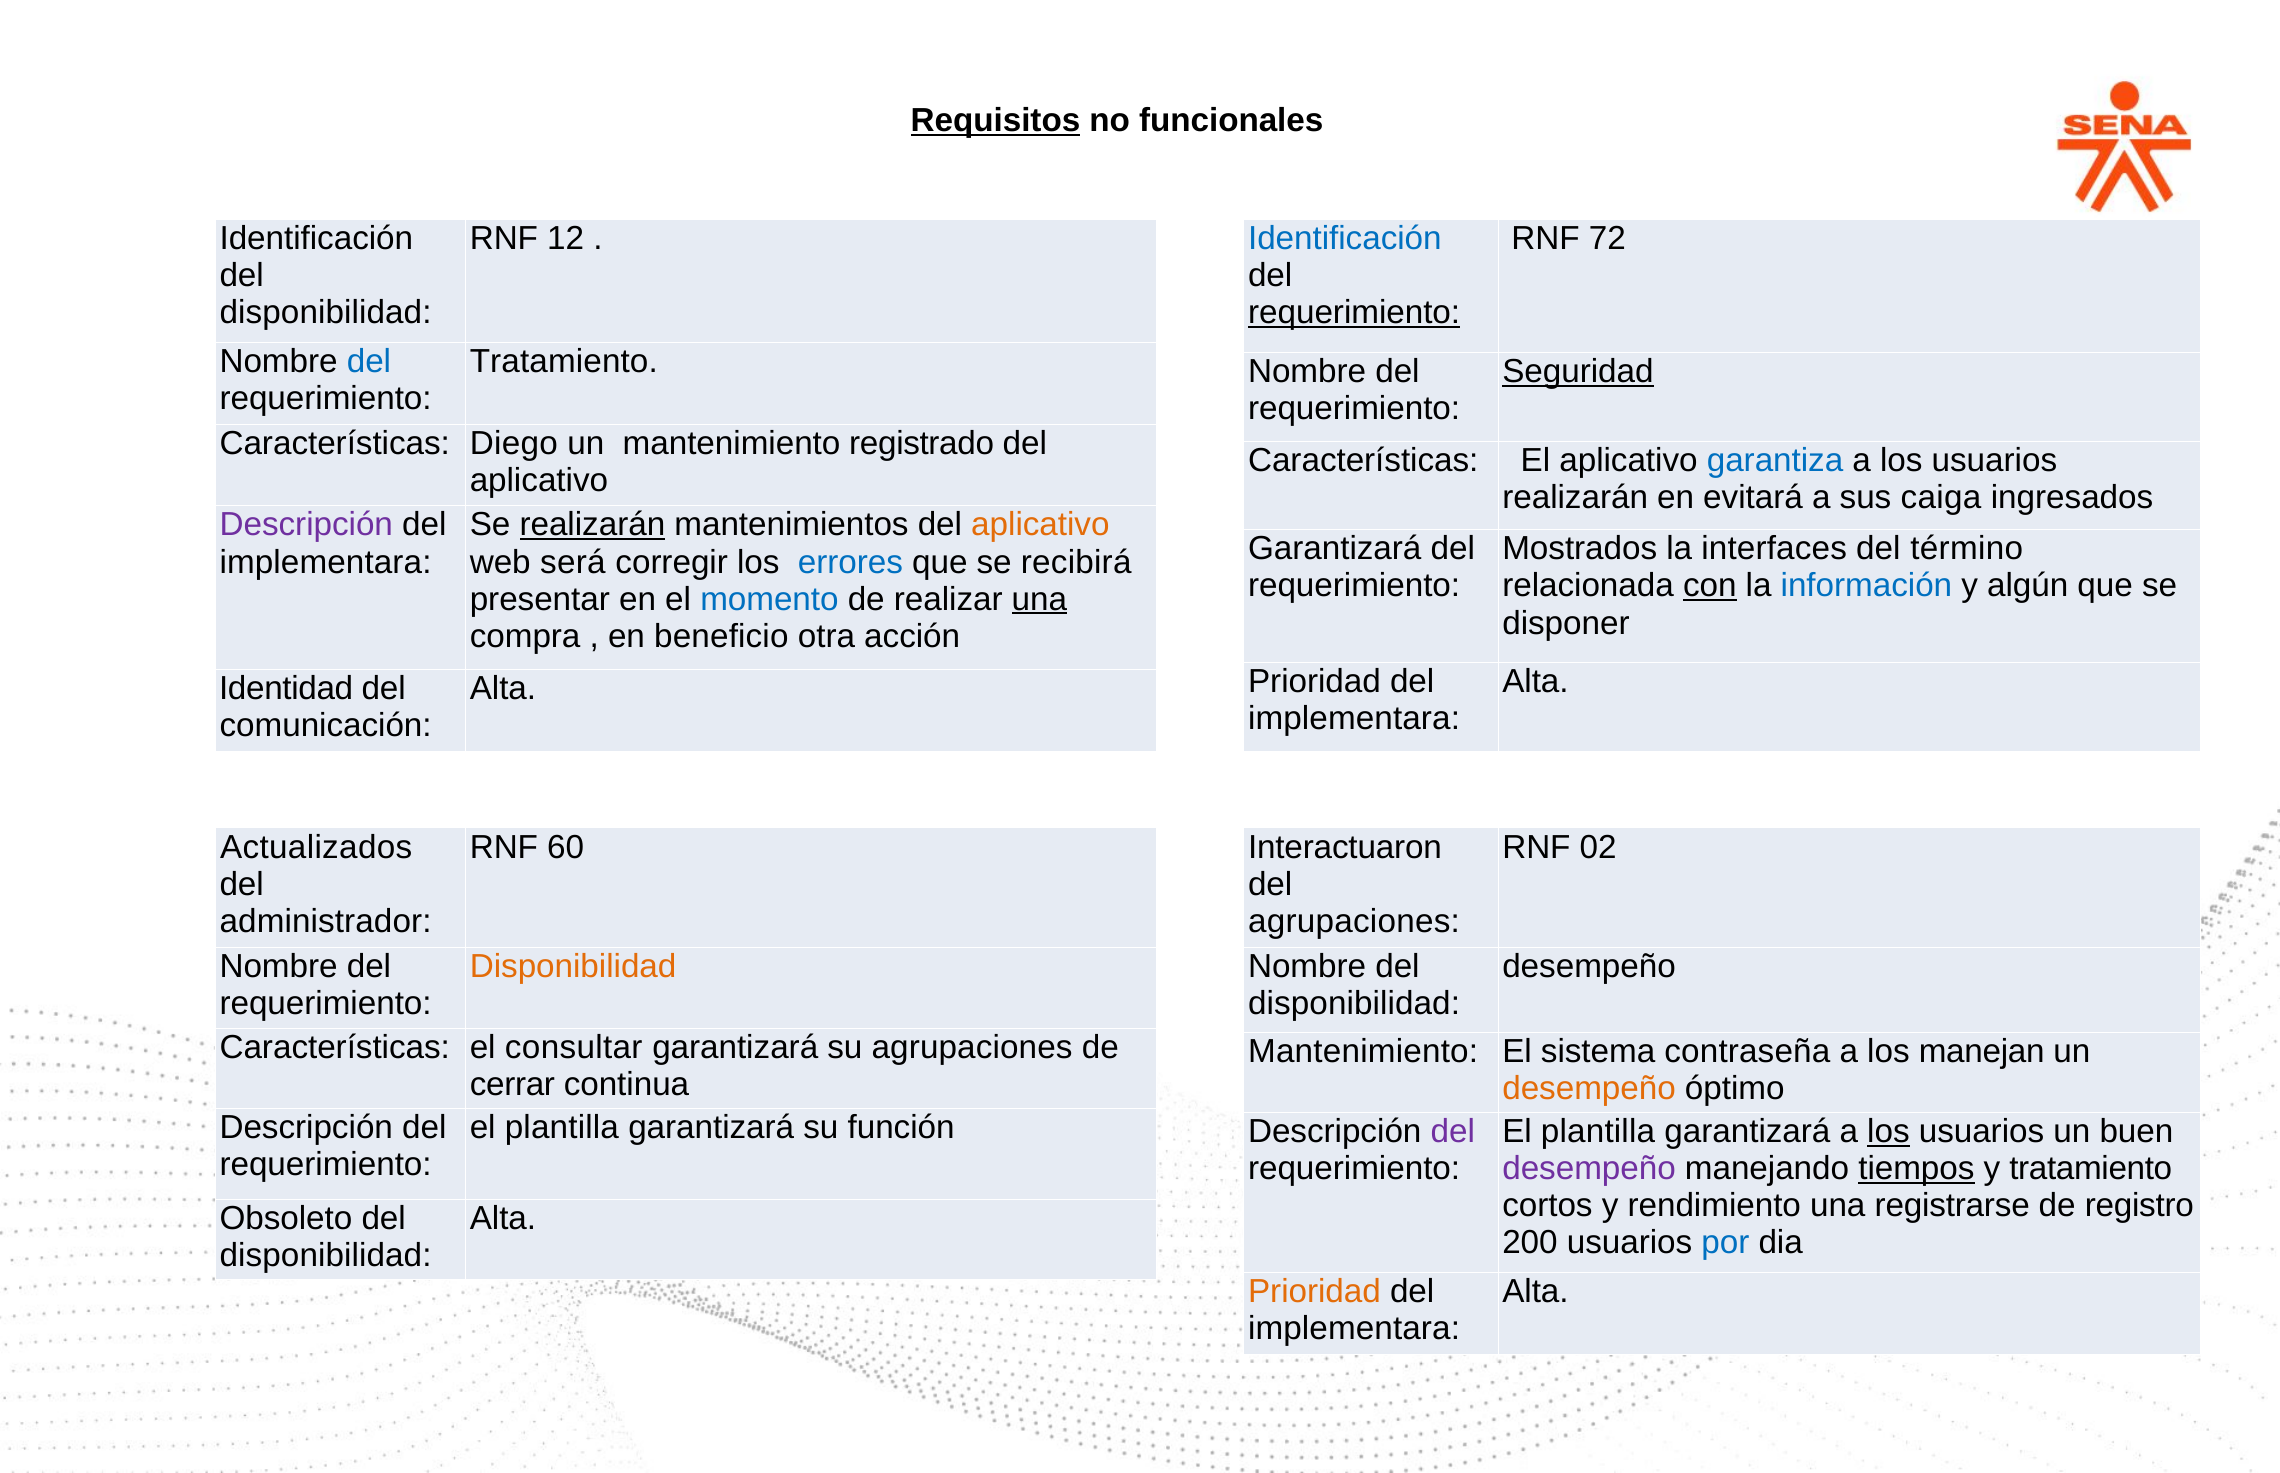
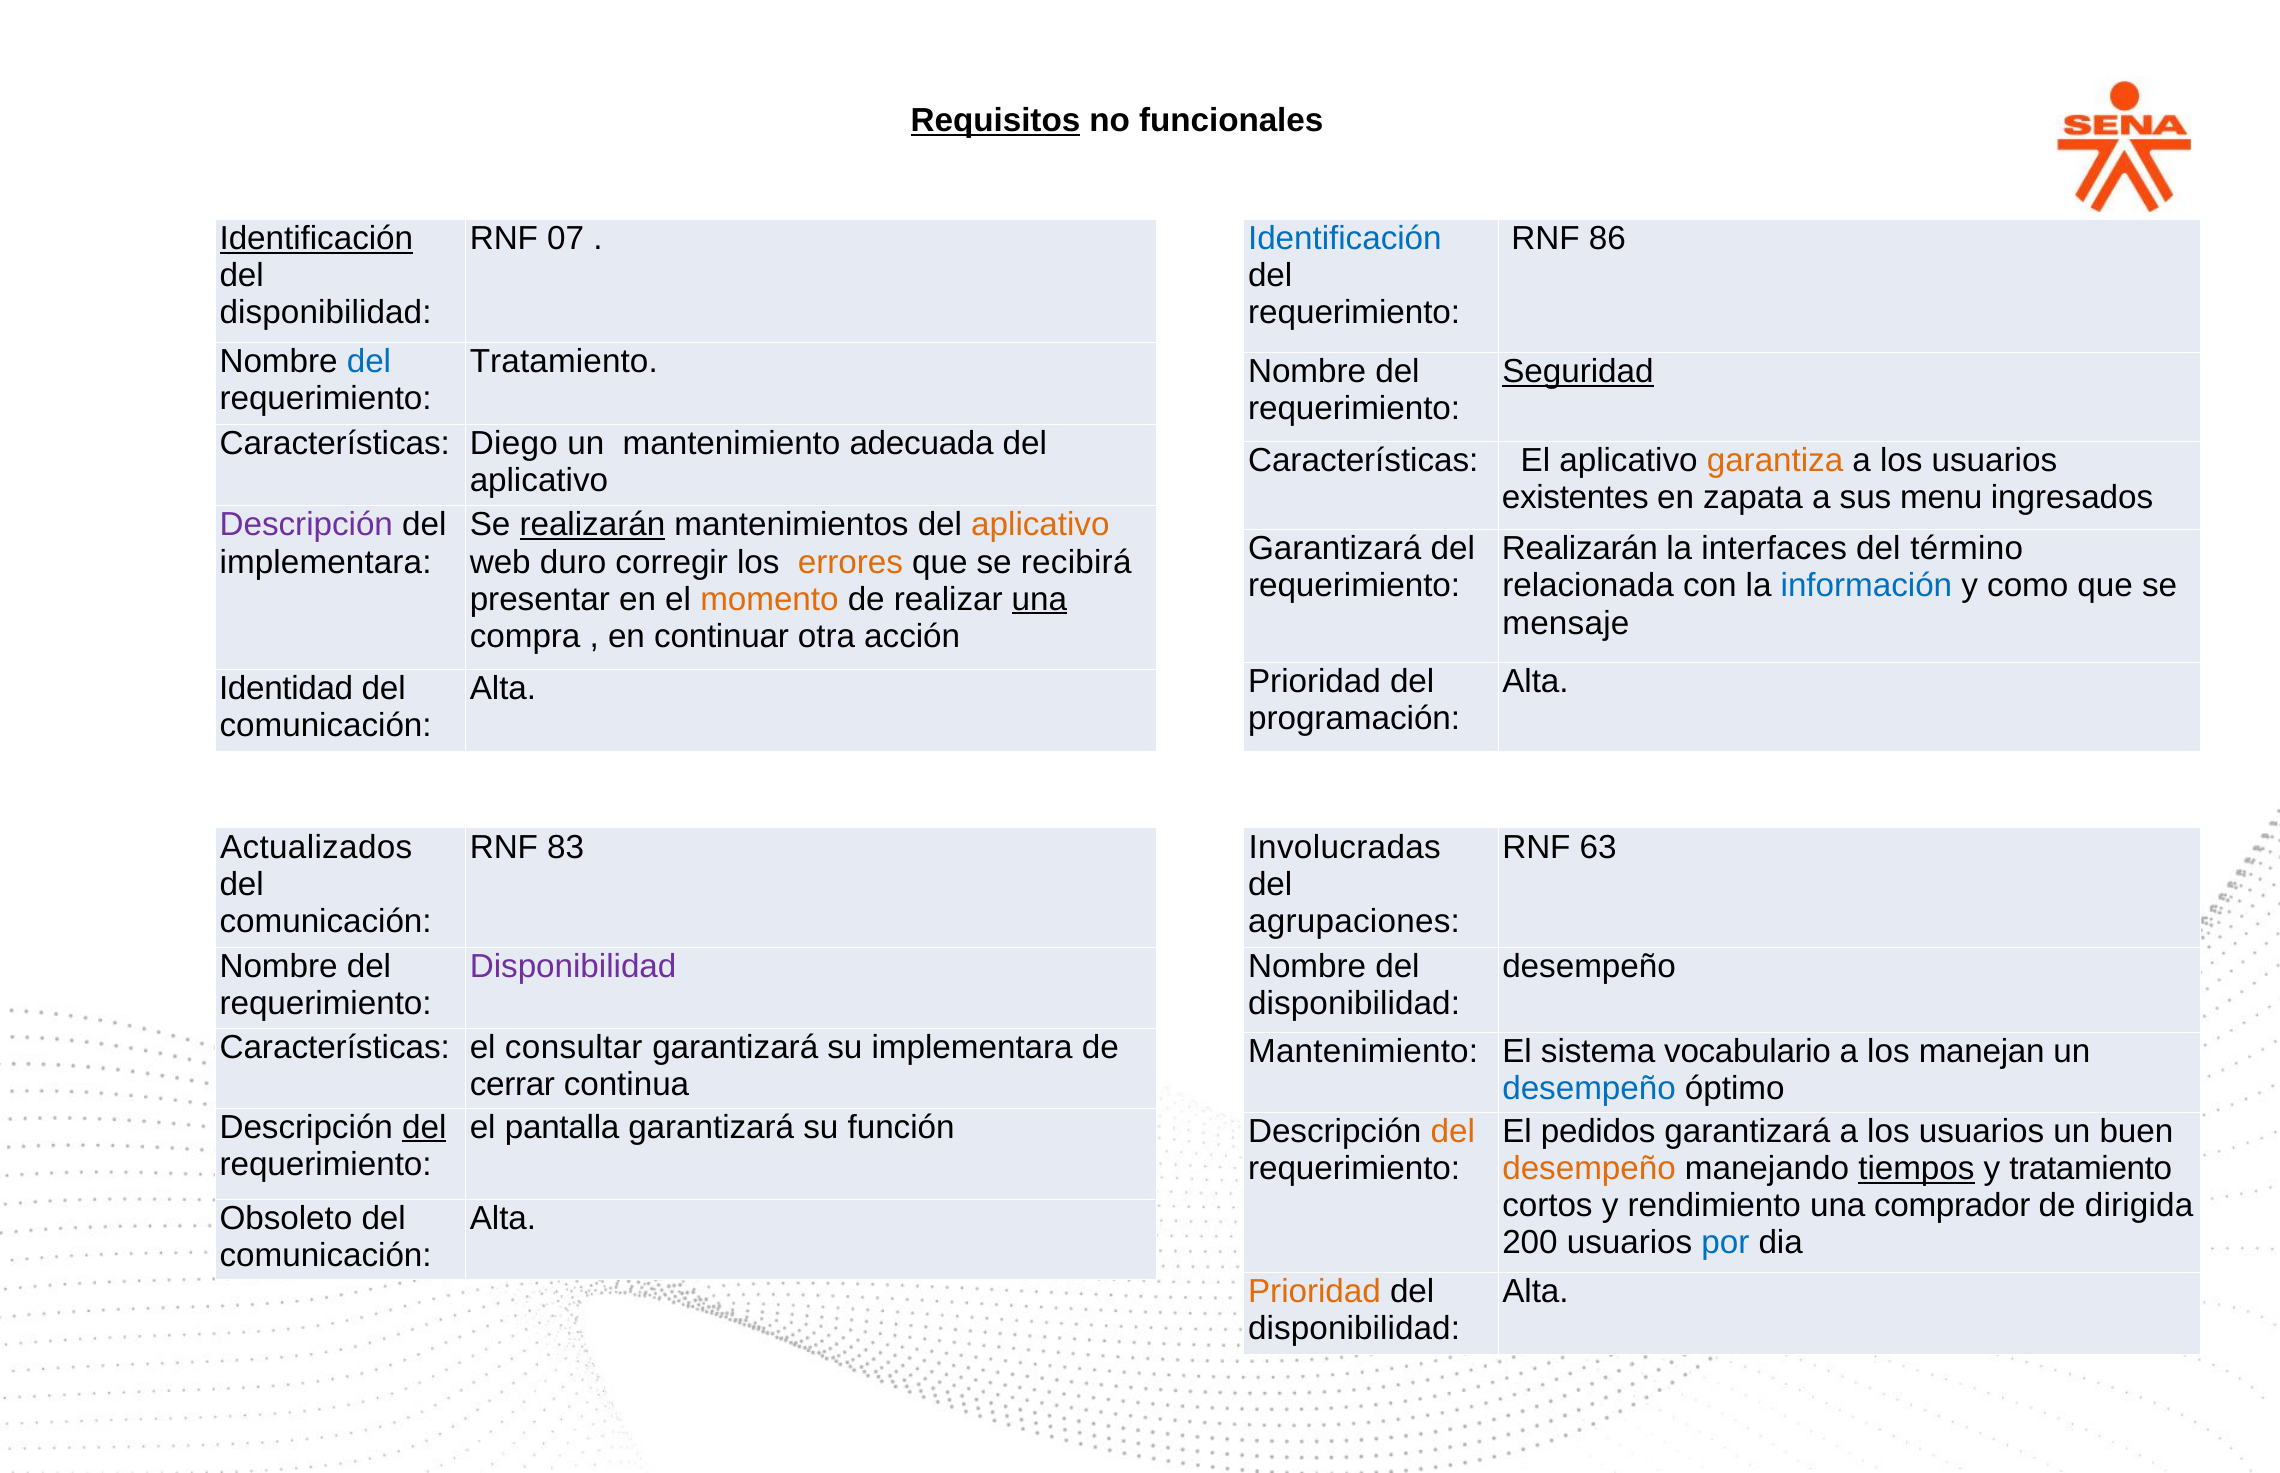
Identificación underline: none -> present (316, 239)
12: 12 -> 07 (566, 239)
72: 72 -> 86 (1607, 239)
requerimiento underline: present -> none (1354, 313)
registrado: registrado -> adecuada (922, 443)
garantiza colour: blue -> orange (1775, 460)
realizarán: realizarán -> existentes (1575, 497)
evitará: evitará -> zapata (1753, 497)
caiga: caiga -> menu (1941, 497)
Mostrados: Mostrados -> Realizarán (1580, 549)
será: será -> duro (573, 562)
errores colour: blue -> orange (850, 562)
con underline: present -> none (1710, 586)
algún: algún -> como (2028, 586)
momento colour: blue -> orange (769, 599)
disponer: disponer -> mensaje (1566, 623)
beneficio: beneficio -> continuar (722, 636)
implementara: implementara -> programación (1354, 719)
60: 60 -> 83 (566, 847)
Interactuaron: Interactuaron -> Involucradas (1345, 847)
02: 02 -> 63 (1598, 847)
administrador: administrador -> comunicación (326, 921)
Disponibilidad colour: orange -> purple (573, 967)
su agrupaciones: agrupaciones -> implementara (972, 1047)
contraseña: contraseña -> vocabulario (1748, 1051)
desempeño colour: orange -> blue (1589, 1089)
del underline: none -> present (424, 1127)
plantilla: plantilla -> pantalla (562, 1127)
del colour: purple -> orange (1453, 1131)
plantilla: plantilla -> pedidos (1598, 1131)
los underline: present -> none (1888, 1131)
desempeño colour: purple -> orange (1589, 1168)
registrarse: registrarse -> comprador (1952, 1205)
registro: registro -> dirigida (2139, 1205)
disponibilidad: disponibilidad -> comunicación (326, 1255)
implementara: implementara -> disponibilidad (1354, 1328)
